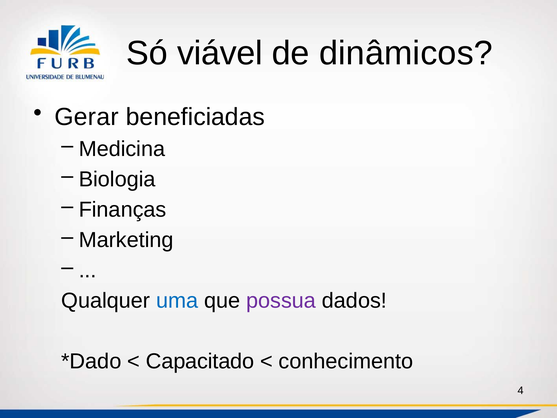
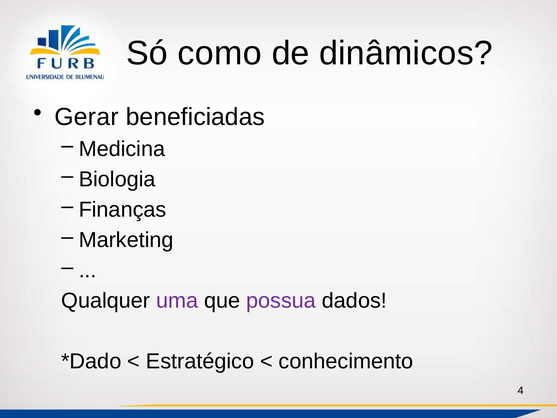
viável: viável -> como (220, 53)
uma colour: blue -> purple (177, 301)
Capacitado: Capacitado -> Estratégico (200, 361)
